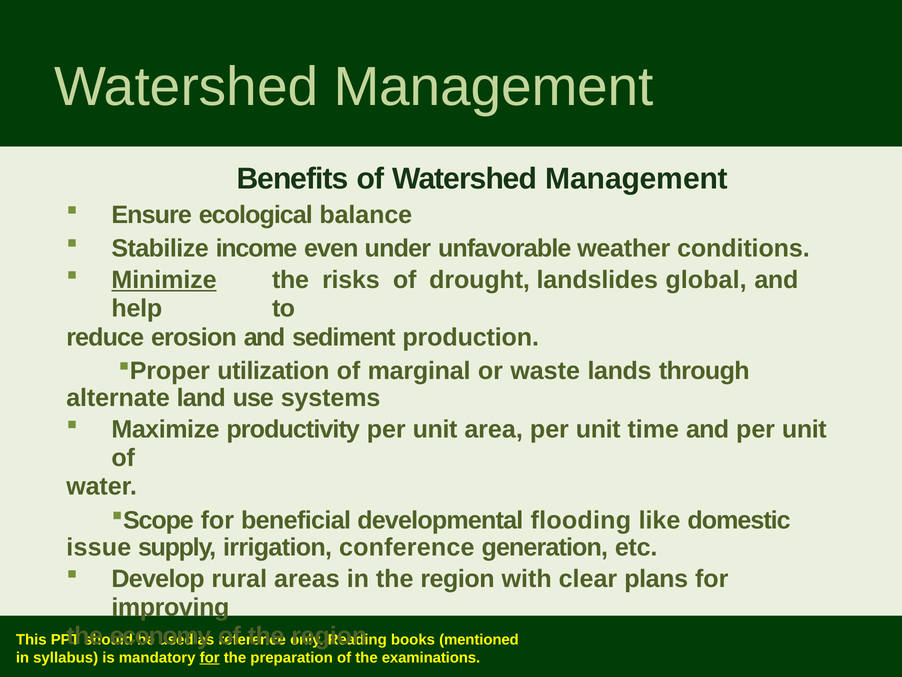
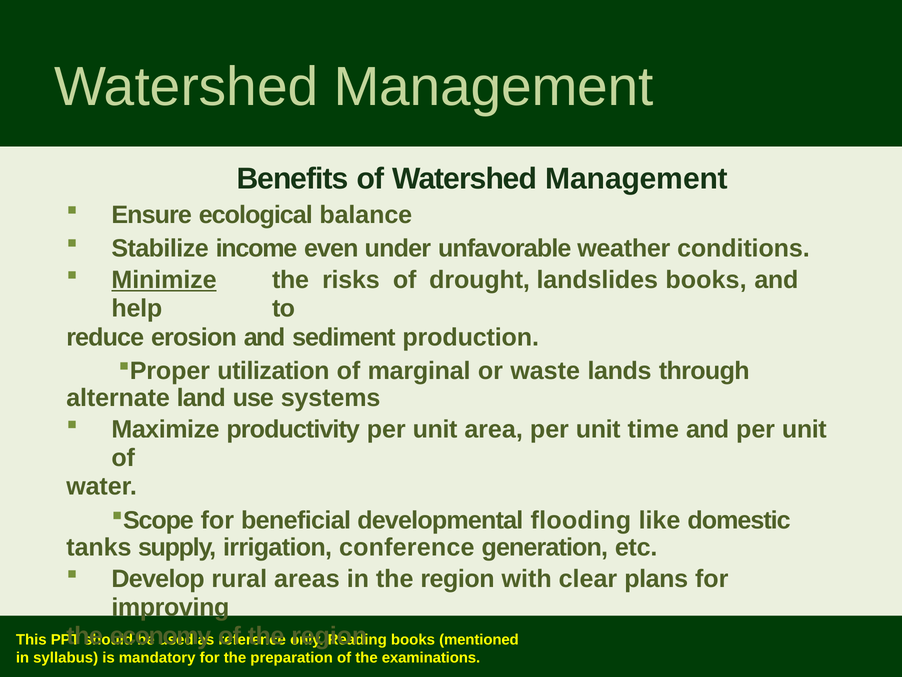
landslides global: global -> books (706, 280)
issue: issue -> tanks (99, 547)
for underline: present -> none (210, 657)
